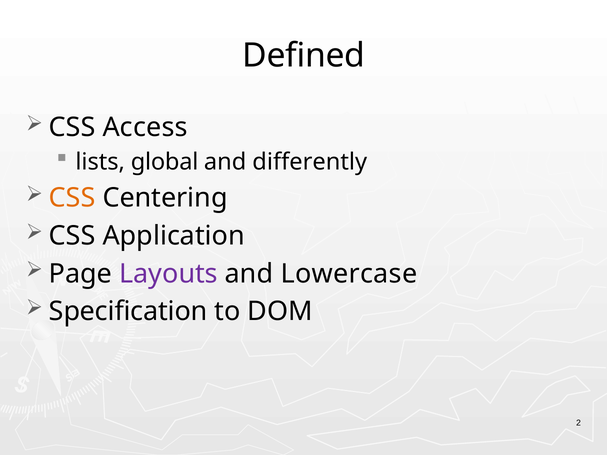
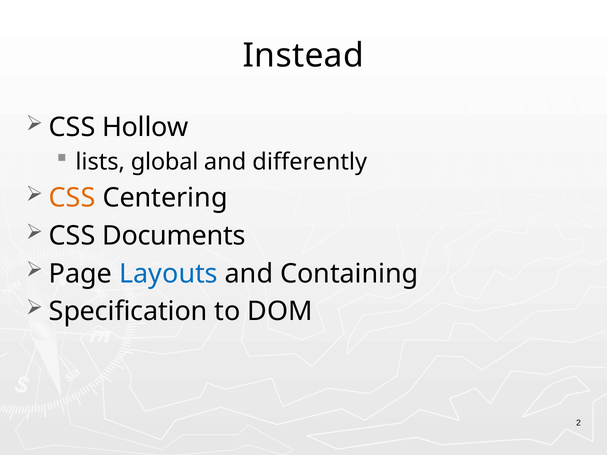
Defined: Defined -> Instead (303, 55)
Access: Access -> Hollow (145, 127)
Application: Application -> Documents (174, 236)
Layouts colour: purple -> blue (169, 274)
Lowercase: Lowercase -> Containing (349, 274)
